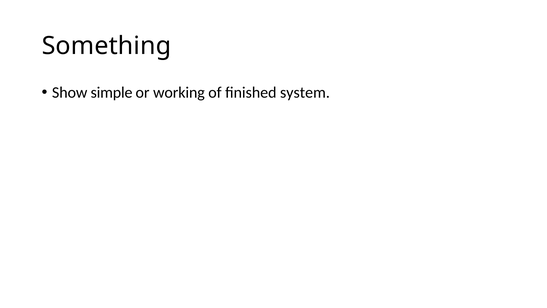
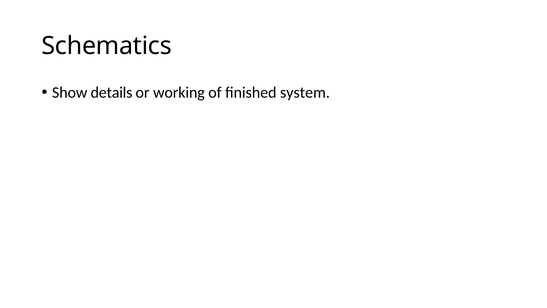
Something: Something -> Schematics (107, 46)
simple: simple -> details (112, 92)
